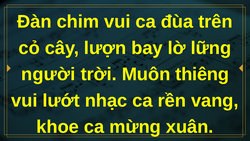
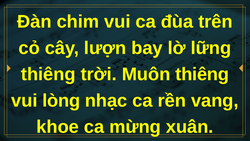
người: người -> thiêng (48, 74)
lướt: lướt -> lòng (61, 100)
